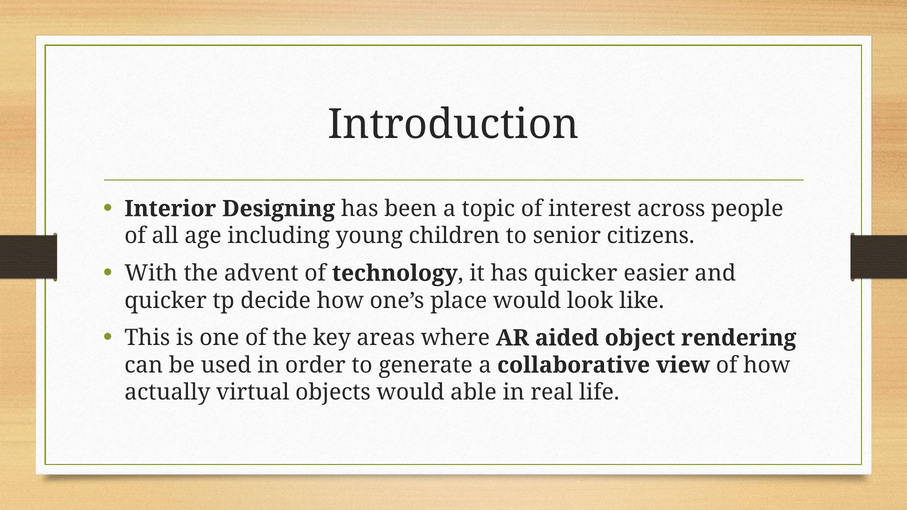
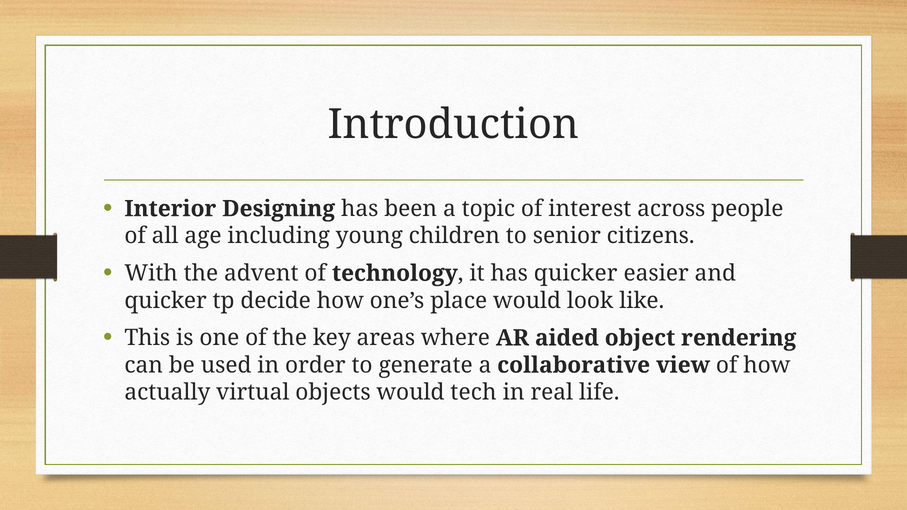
able: able -> tech (473, 392)
